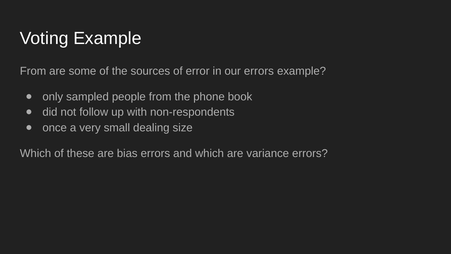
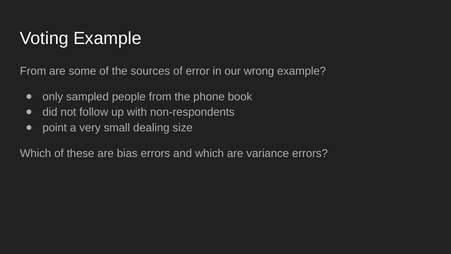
our errors: errors -> wrong (259, 71)
once: once -> point (55, 128)
